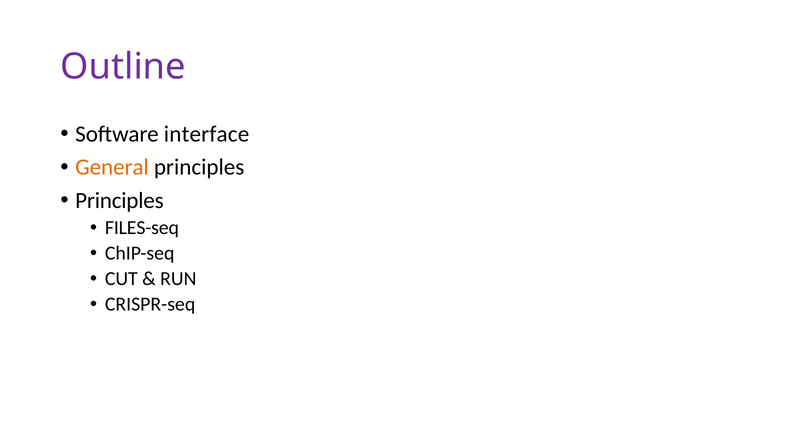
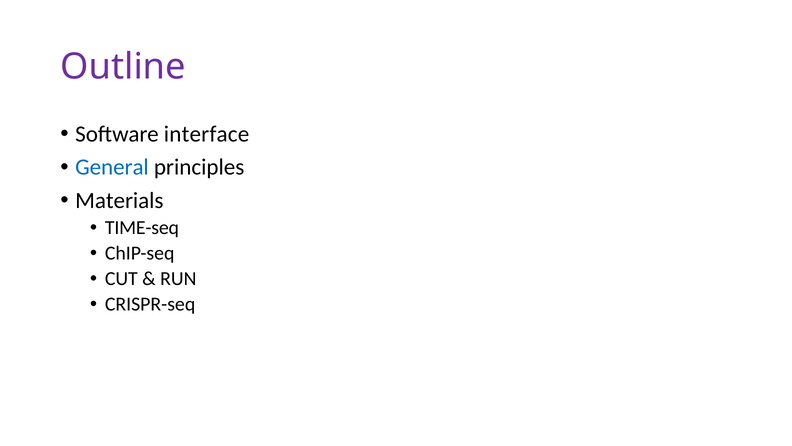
General colour: orange -> blue (112, 167)
Principles: Principles -> Materials (119, 200)
FILES-seq: FILES-seq -> TIME-seq (142, 228)
